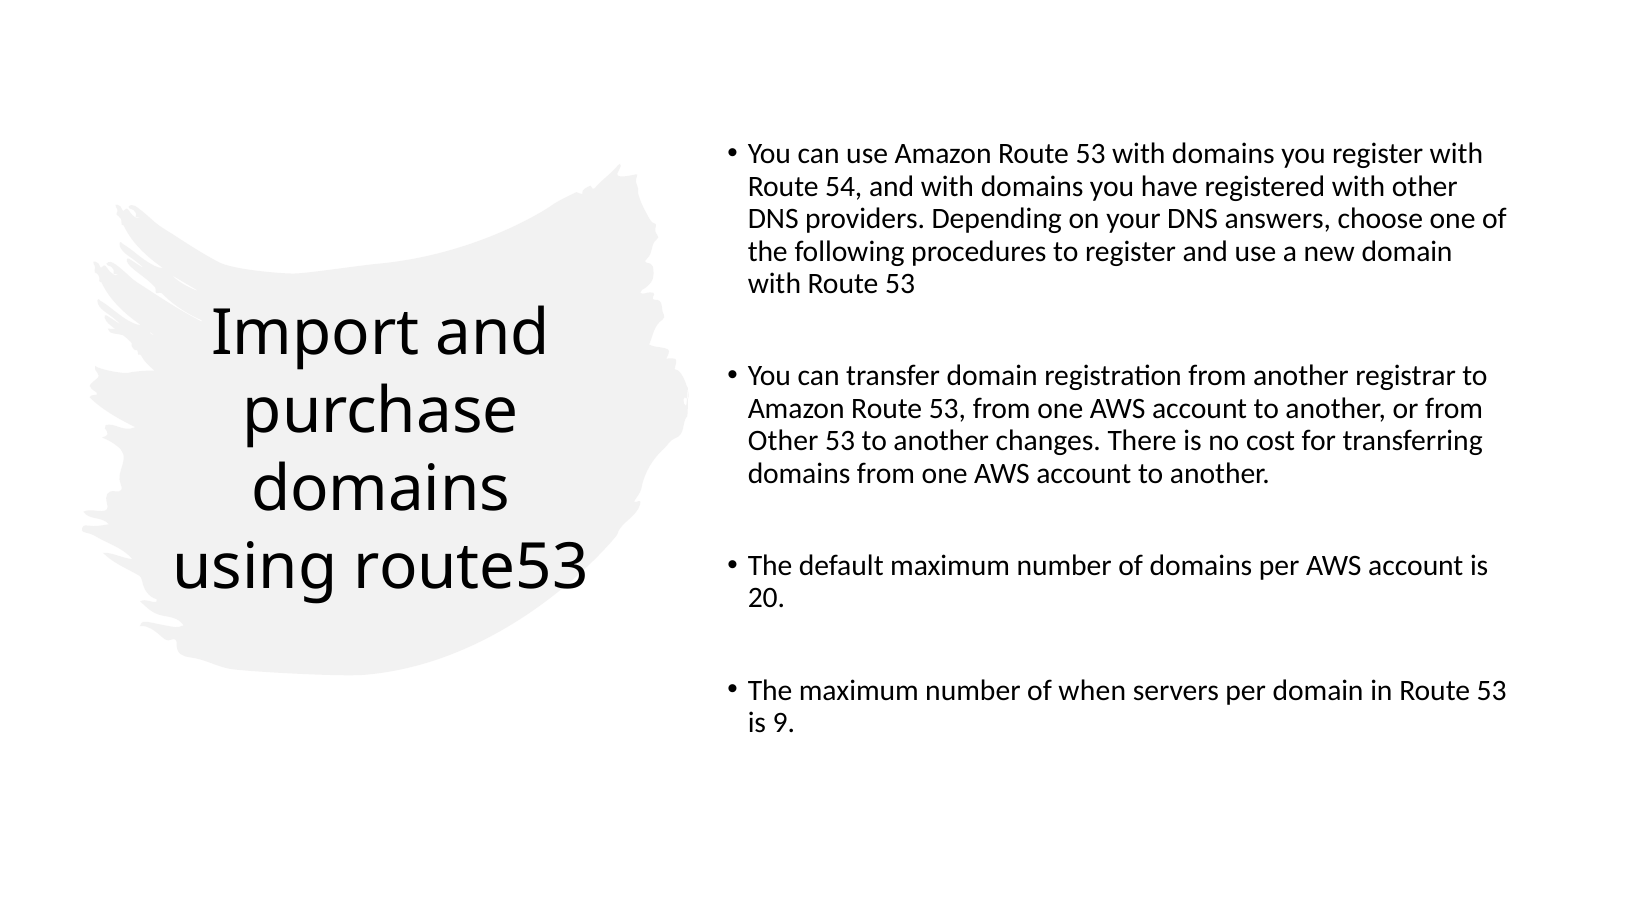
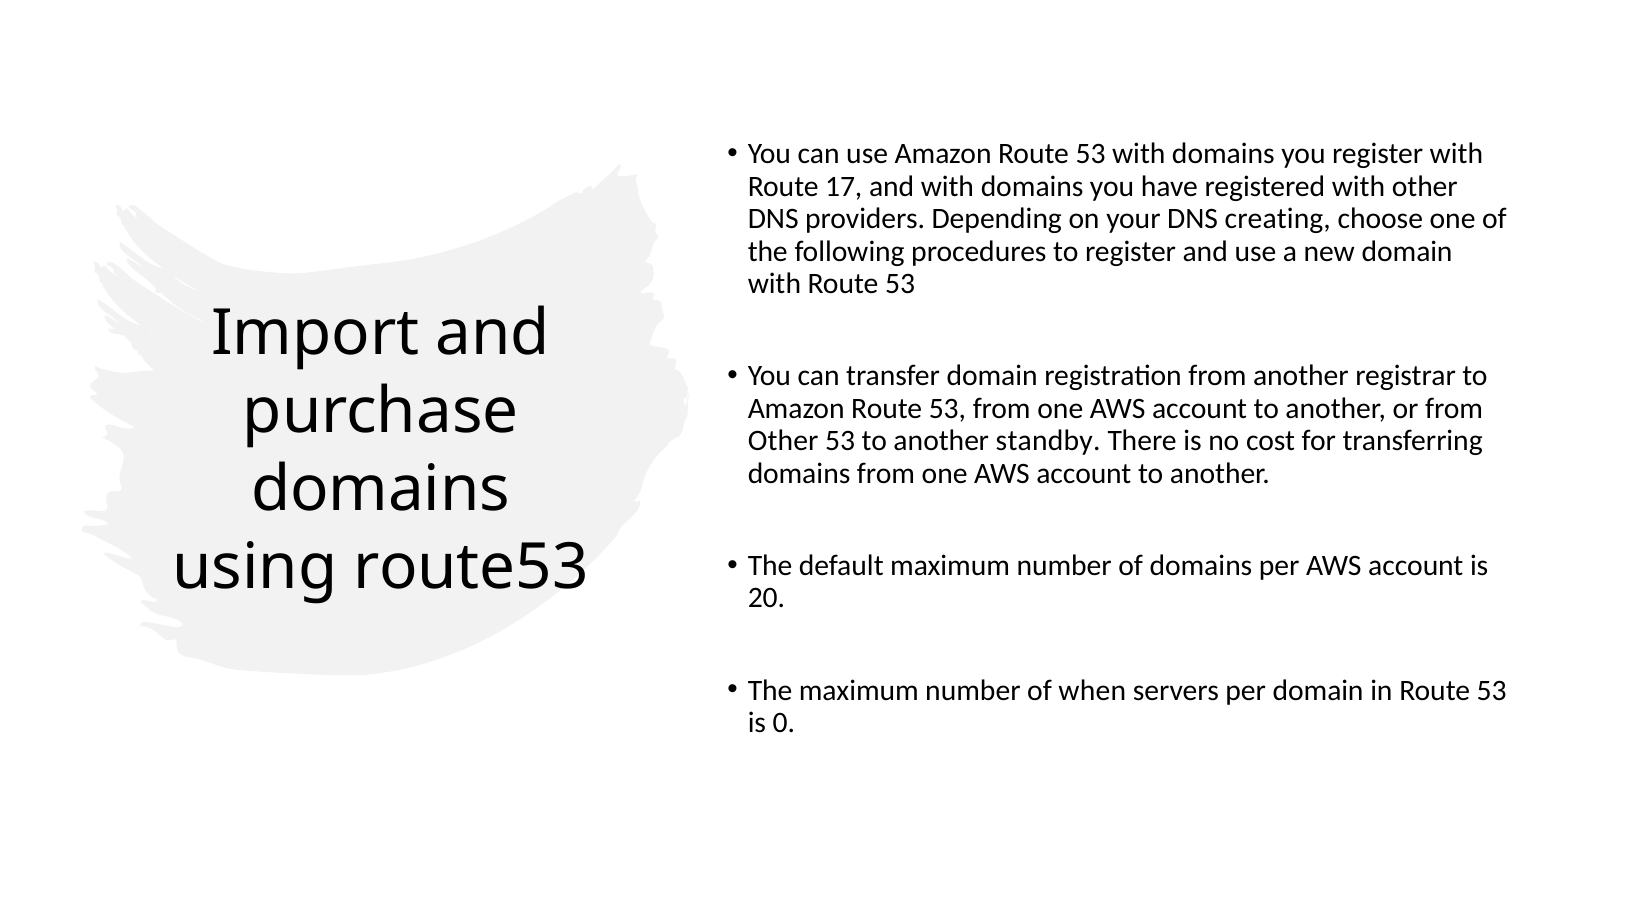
54: 54 -> 17 (844, 187)
answers: answers -> creating (1278, 219)
changes: changes -> standby (1048, 441)
9: 9 -> 0 (784, 723)
